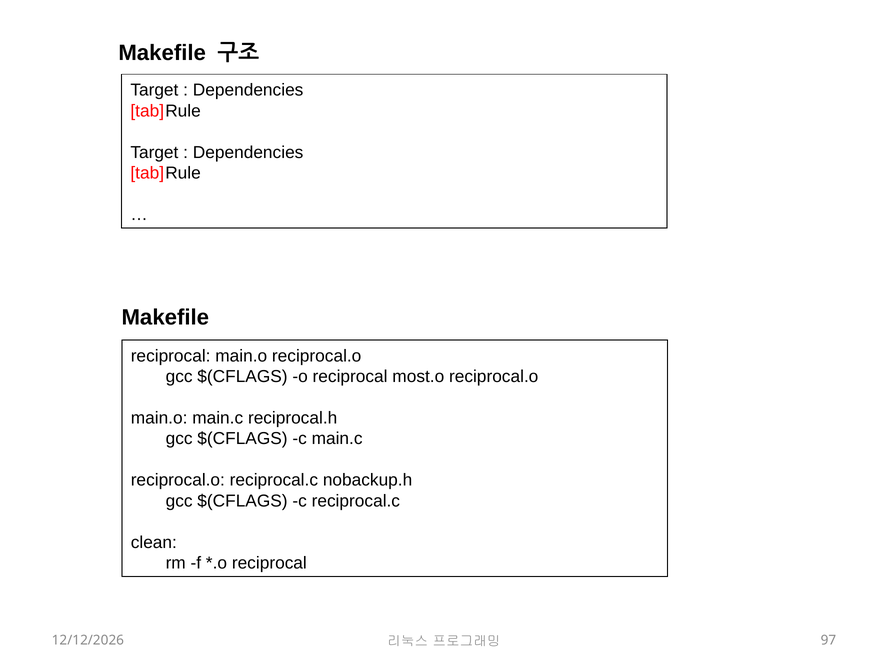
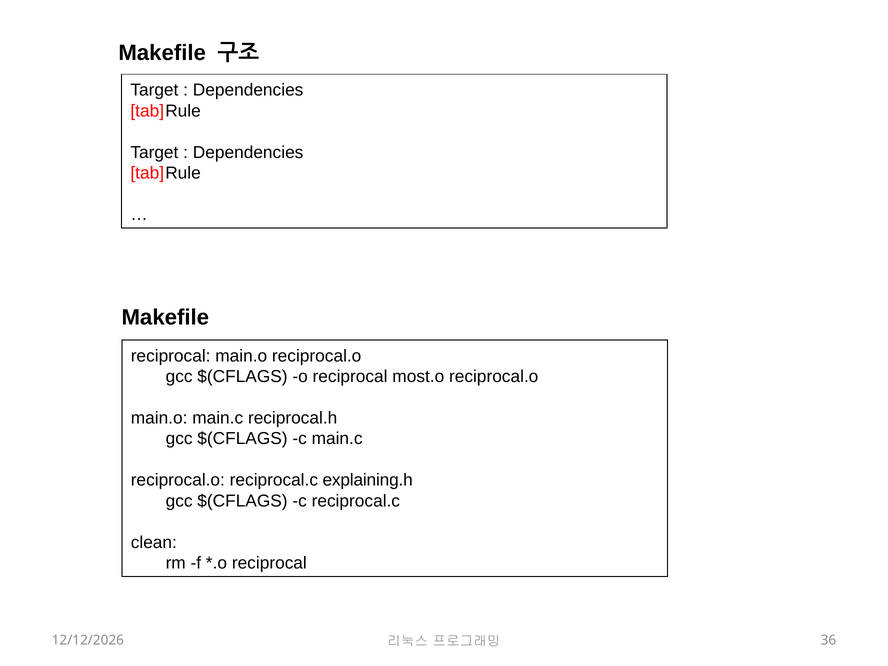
nobackup.h: nobackup.h -> explaining.h (368, 480)
97: 97 -> 36 (828, 640)
